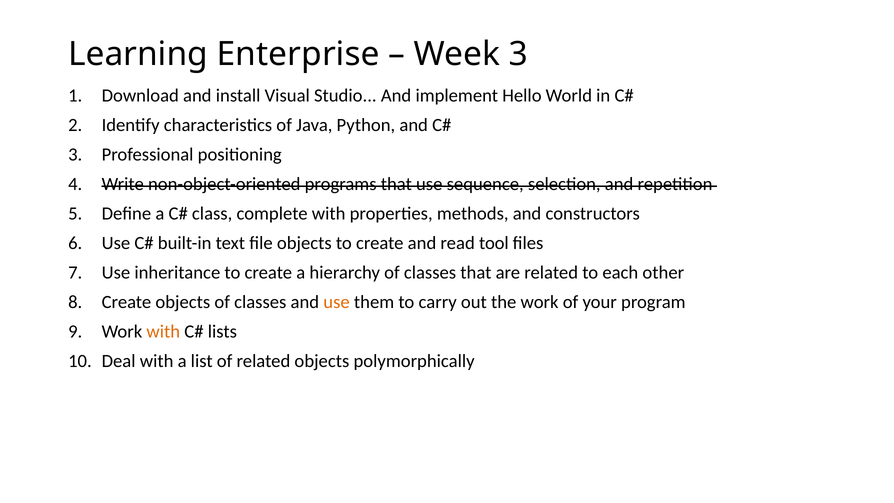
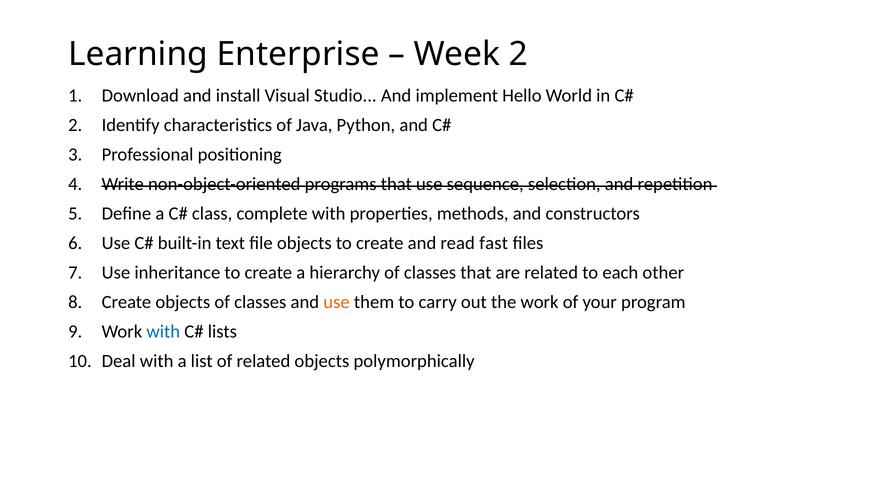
Week 3: 3 -> 2 (518, 54)
tool: tool -> fast (494, 243)
with colour: orange -> blue (163, 331)
